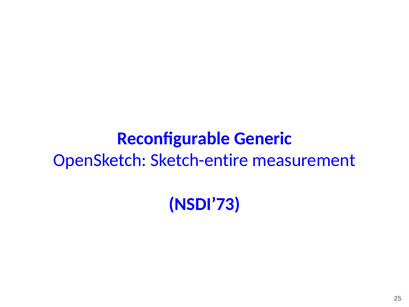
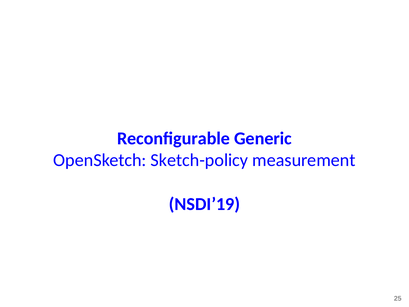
Sketch-entire: Sketch-entire -> Sketch-policy (199, 160)
NSDI’73: NSDI’73 -> NSDI’19 (204, 204)
